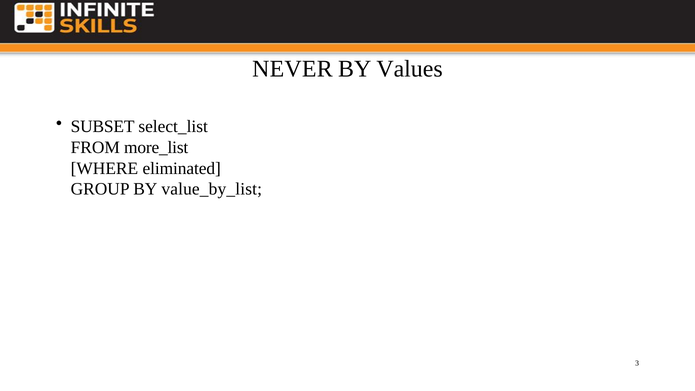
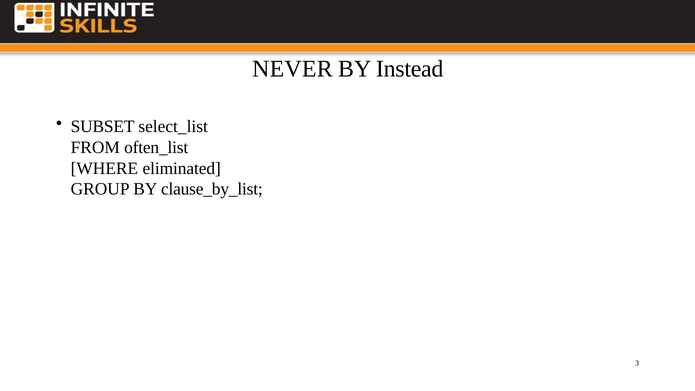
Values: Values -> Instead (410, 69)
more_list: more_list -> often_list (156, 147)
value_by_list: value_by_list -> clause_by_list (212, 189)
